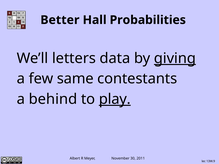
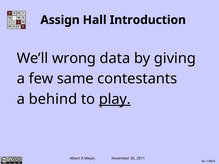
Better: Better -> Assign (60, 20)
Probabilities: Probabilities -> Introduction (148, 20)
letters: letters -> wrong (74, 58)
giving underline: present -> none (175, 58)
